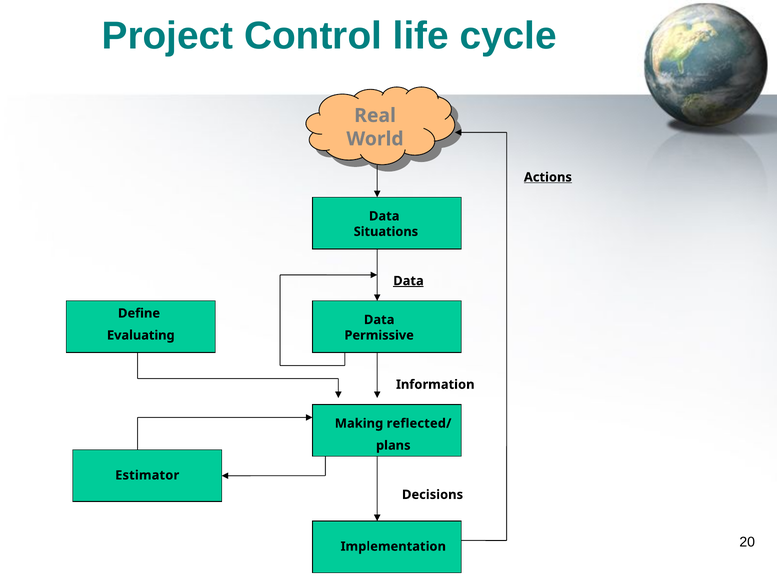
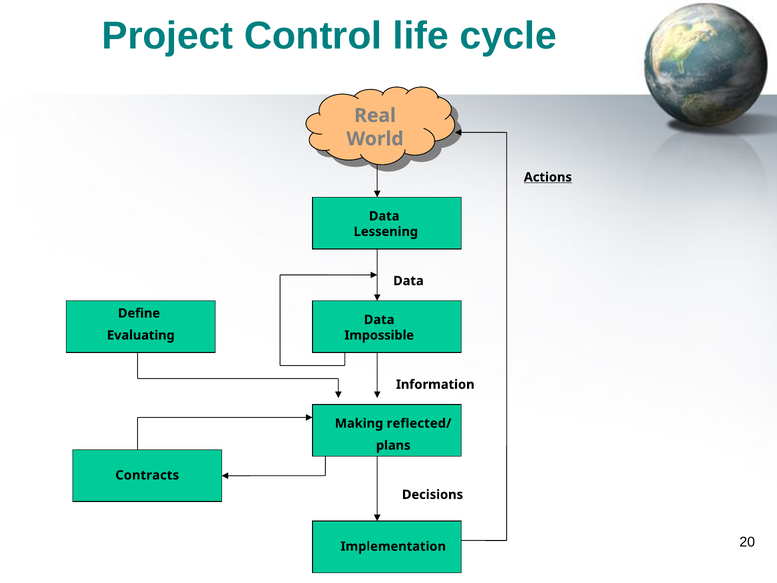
Situations: Situations -> Lessening (386, 232)
Data underline: present -> none (408, 281)
Permissive: Permissive -> Impossible (379, 335)
Estimator: Estimator -> Contracts (147, 475)
